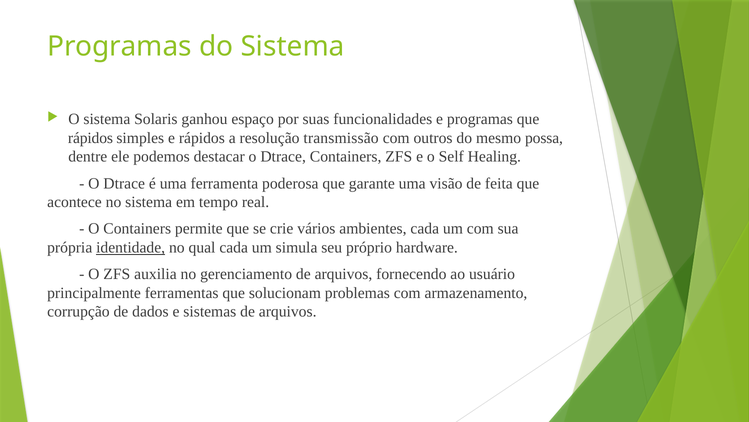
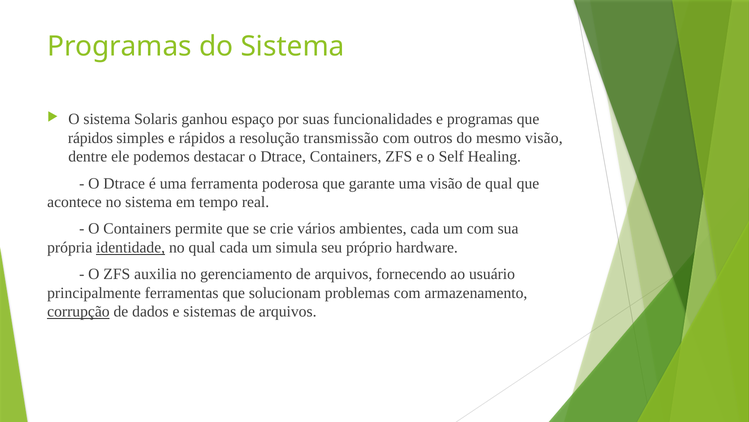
mesmo possa: possa -> visão (544, 138)
de feita: feita -> qual (499, 183)
corrupção underline: none -> present (78, 311)
